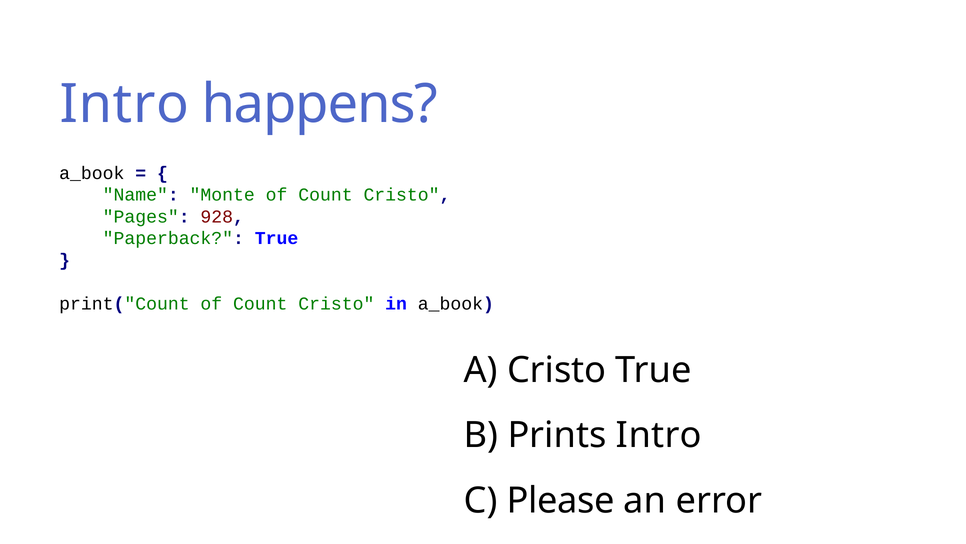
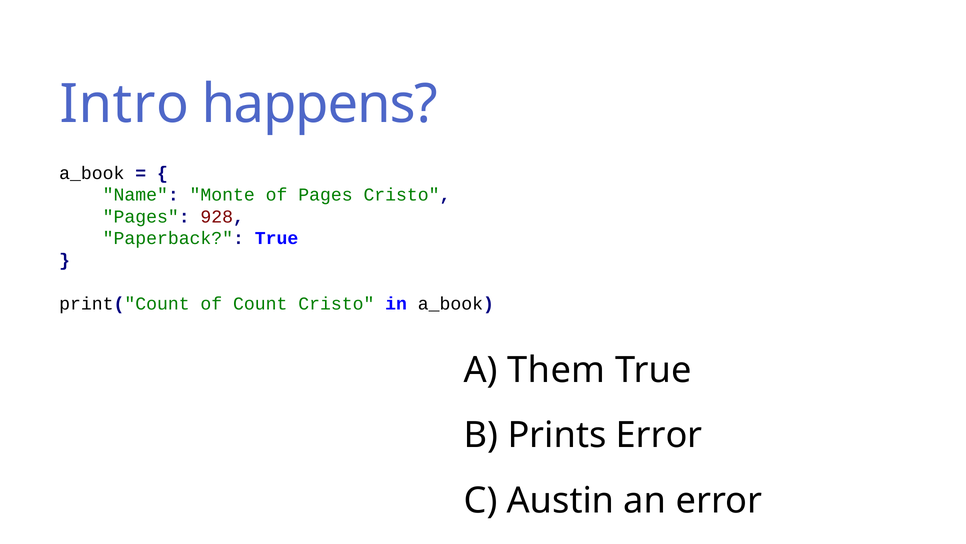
Count: Count -> Pages (325, 195)
Cristo: Cristo -> Them (556, 370)
Prints Intro: Intro -> Error (659, 435)
Please: Please -> Austin (561, 500)
